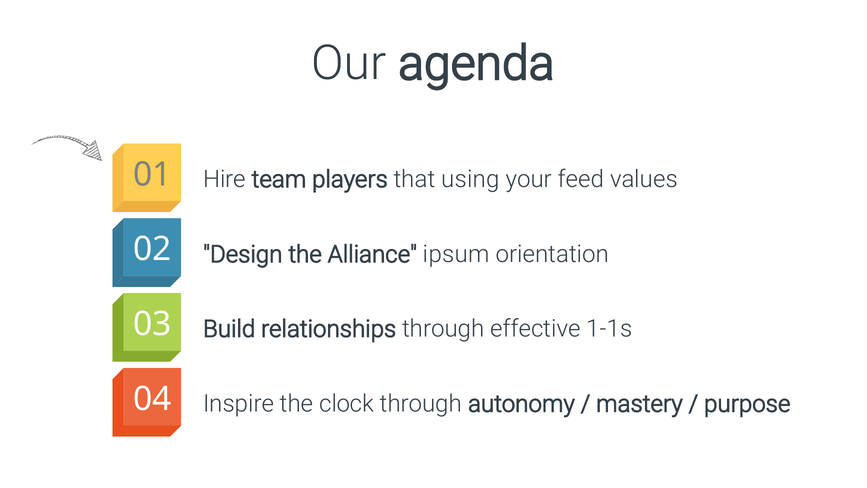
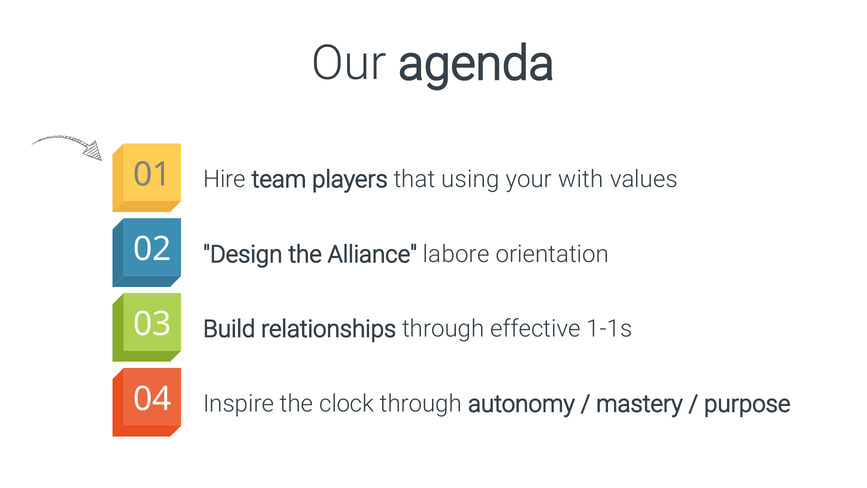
feed: feed -> with (581, 179)
ipsum: ipsum -> labore (456, 254)
